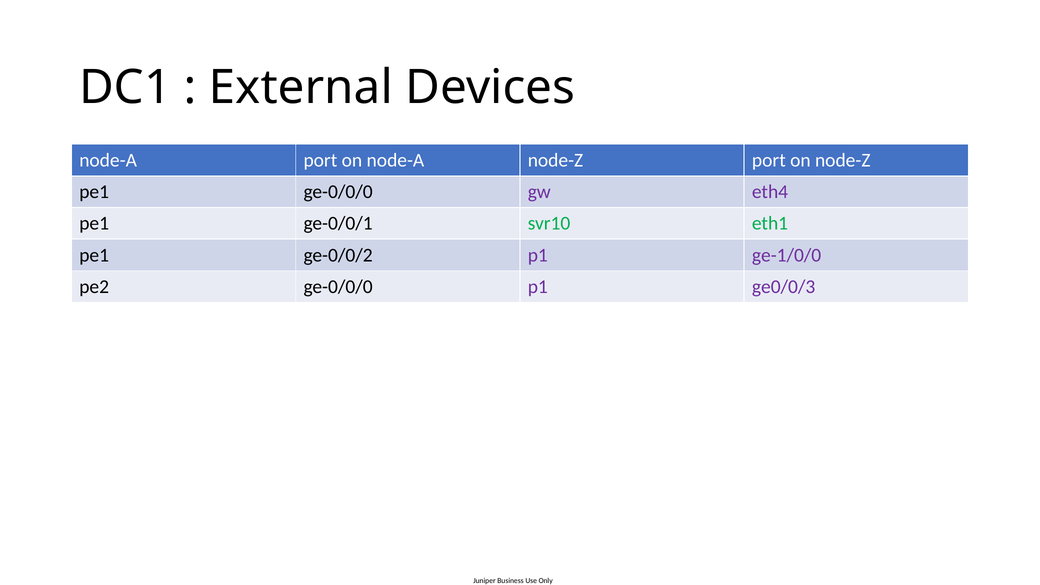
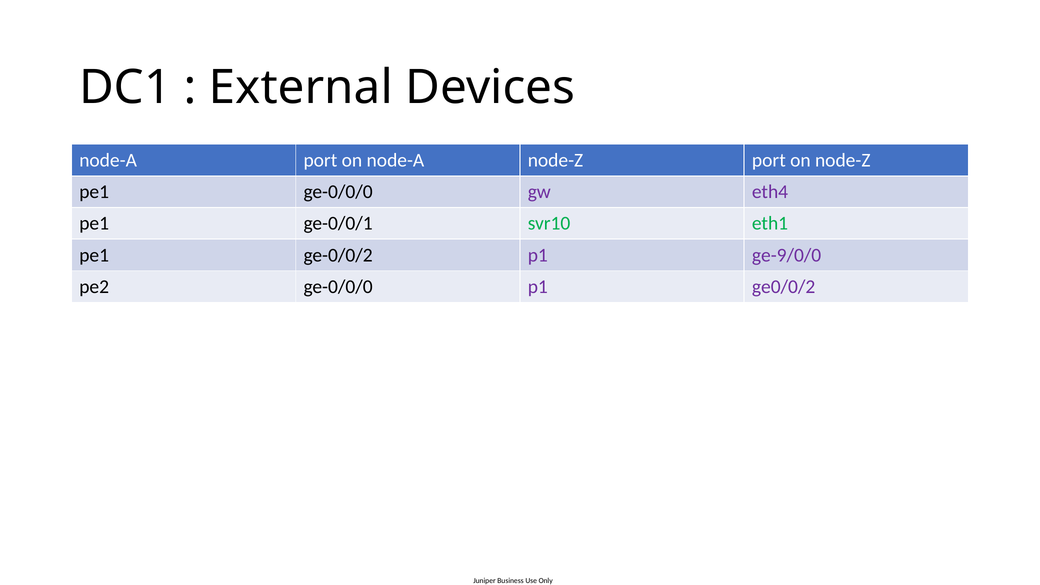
ge-1/0/0: ge-1/0/0 -> ge-9/0/0 (787, 255)
ge0/0/3: ge0/0/3 -> ge0/0/2 (784, 287)
